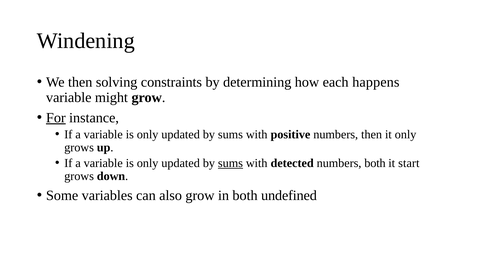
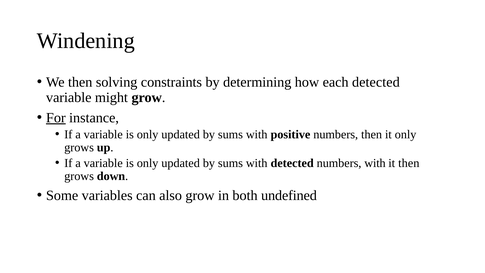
each happens: happens -> detected (376, 82)
sums underline: present -> none (230, 163)
numbers both: both -> with (375, 163)
it start: start -> then (409, 163)
